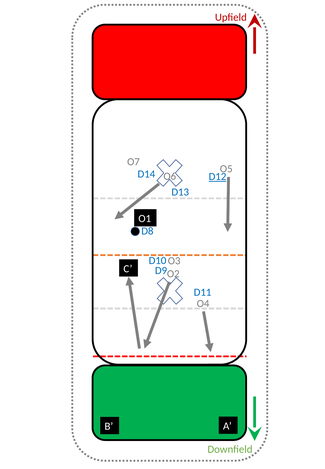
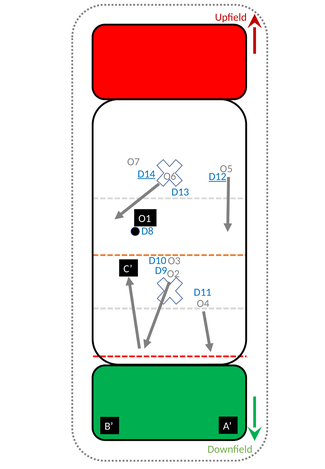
D14 underline: none -> present (146, 174)
